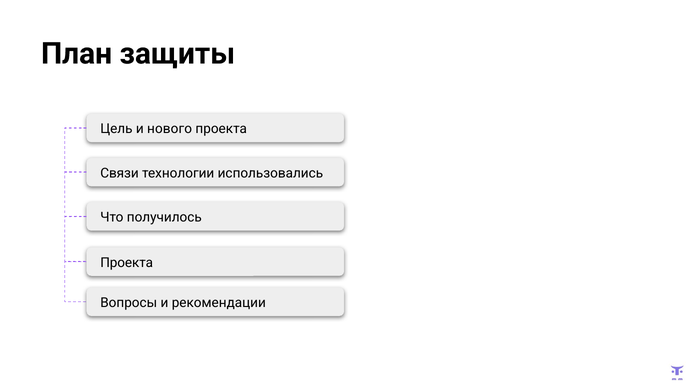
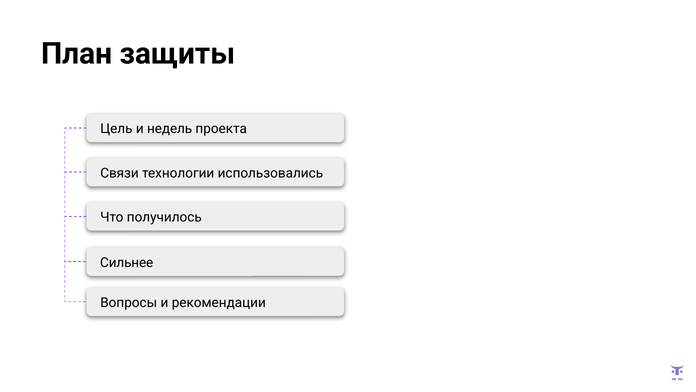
нового: нового -> недель (170, 129)
Проекта: Проекта -> Сильнее (127, 262)
